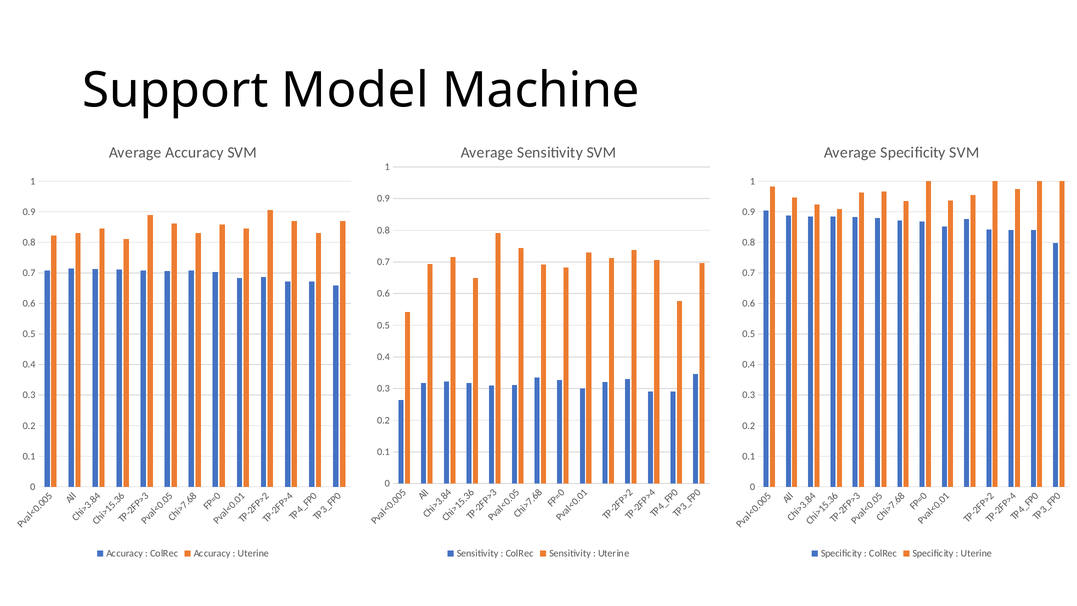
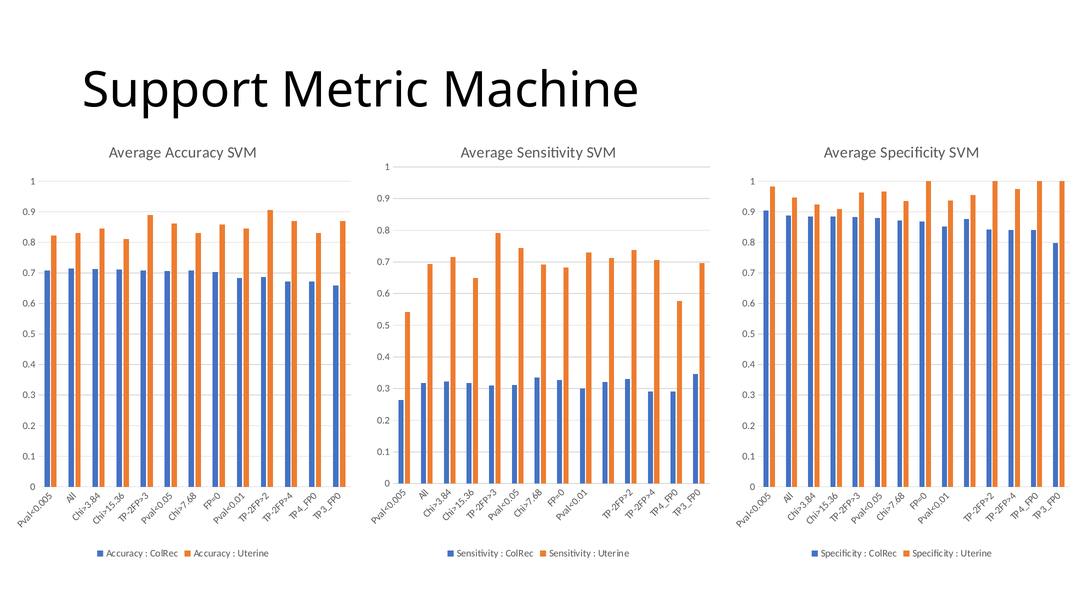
Model: Model -> Metric (355, 90)
